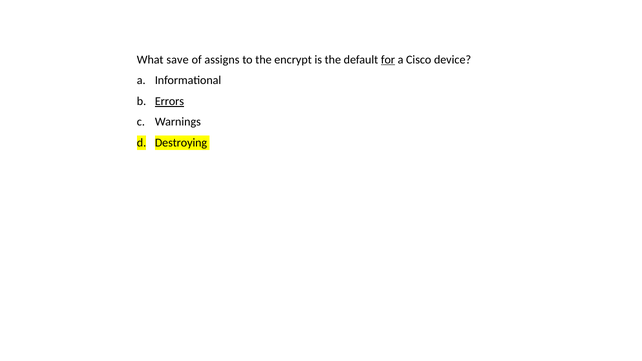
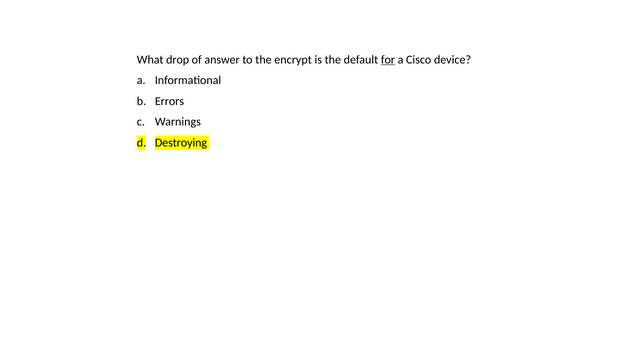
save: save -> drop (178, 60)
assigns: assigns -> answer (222, 60)
Errors underline: present -> none (169, 101)
